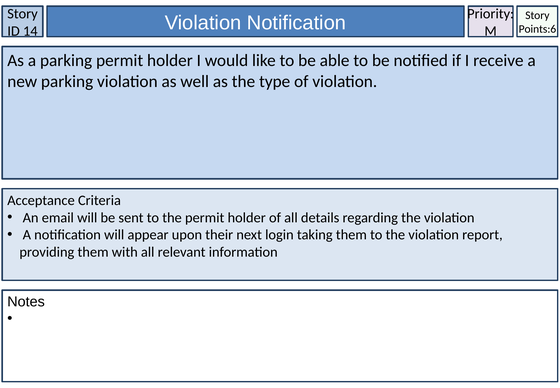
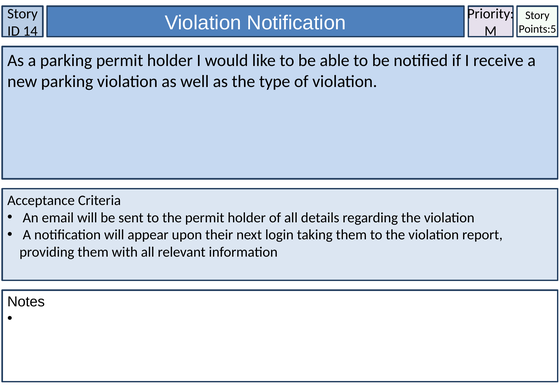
Points:6: Points:6 -> Points:5 (537, 29)
